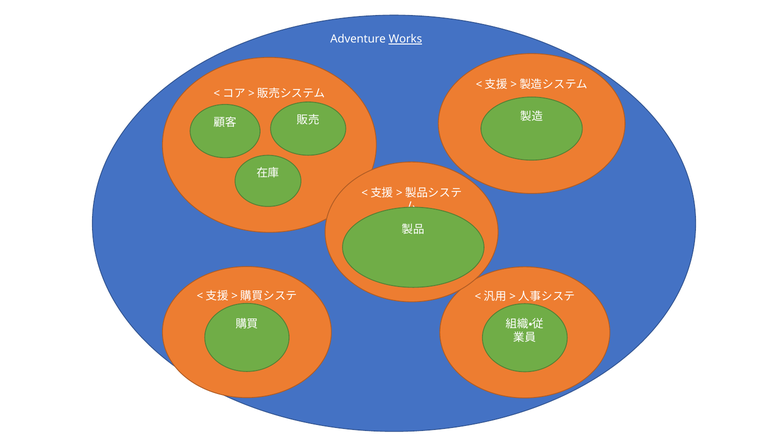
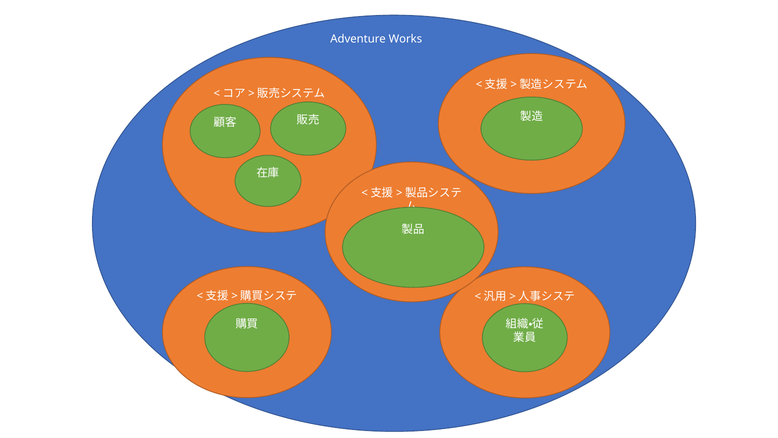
Works underline: present -> none (405, 39)
